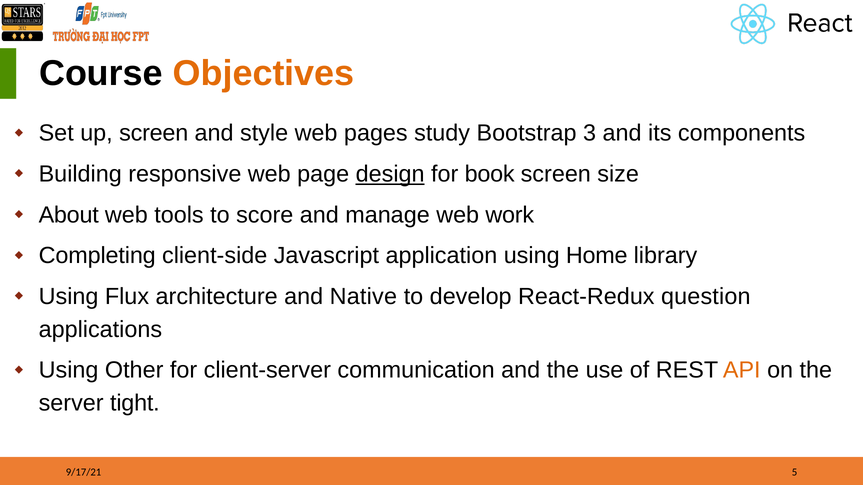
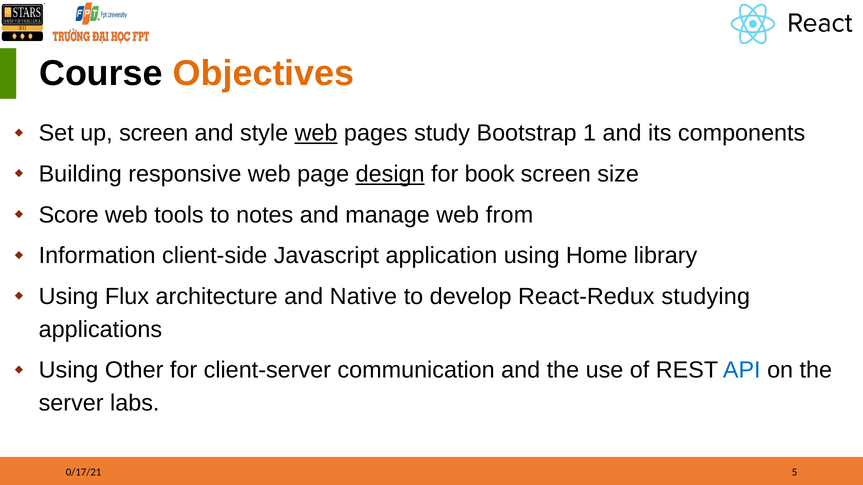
web underline: none -> present (316, 133)
3: 3 -> 1 (590, 133)
About: About -> Score (69, 215)
score: score -> notes (265, 215)
work: work -> from (510, 215)
Completing: Completing -> Information (97, 256)
question: question -> studying (706, 297)
API colour: orange -> blue (742, 370)
tight: tight -> labs (135, 403)
9/17/21: 9/17/21 -> 0/17/21 (84, 473)
